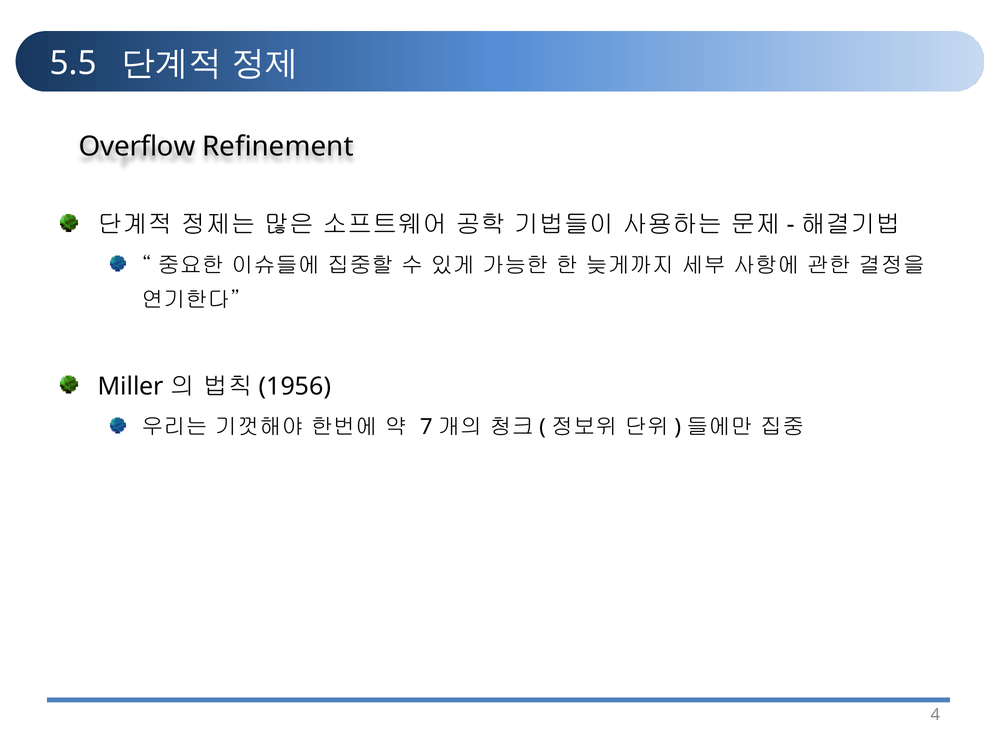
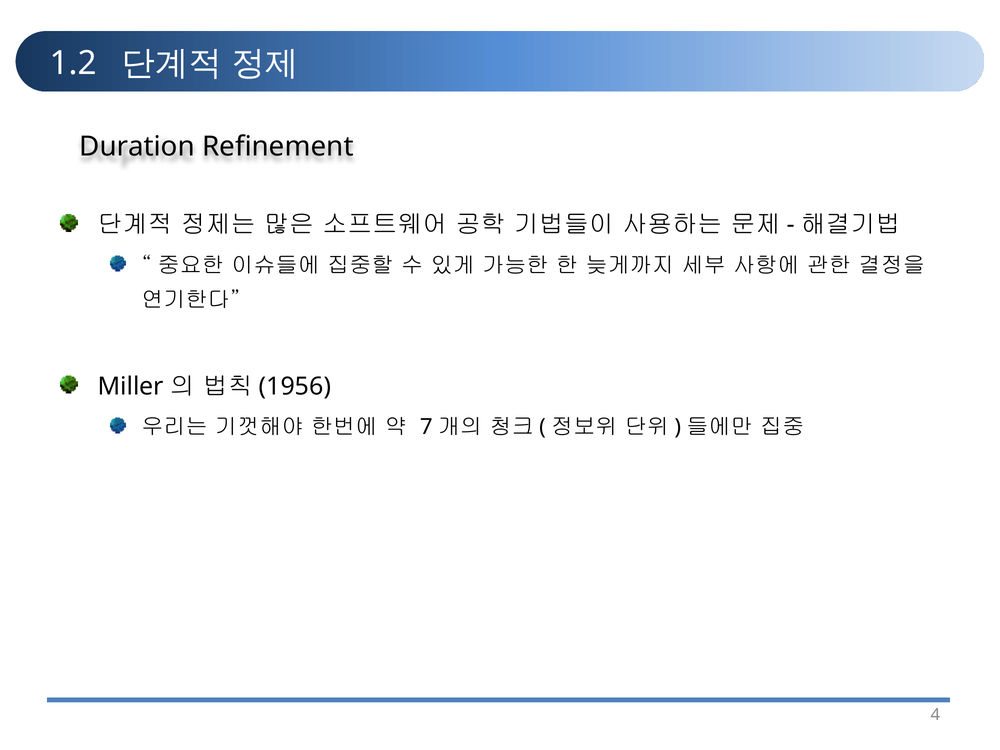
5.5: 5.5 -> 1.2 (73, 63)
Overflow: Overflow -> Duration (137, 147)
